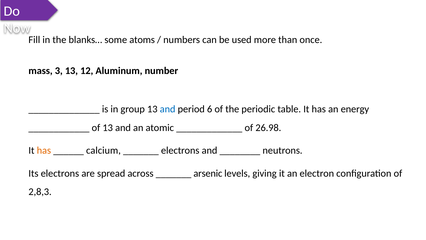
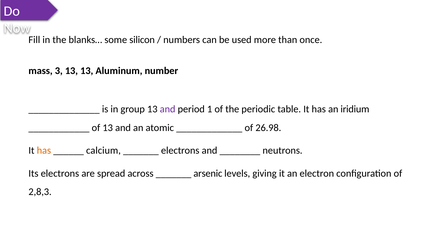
atoms: atoms -> silicon (142, 40)
13 12: 12 -> 13 (87, 71)
and colour: blue -> purple (168, 109)
6: 6 -> 1 (210, 109)
energy: energy -> iridium (355, 109)
